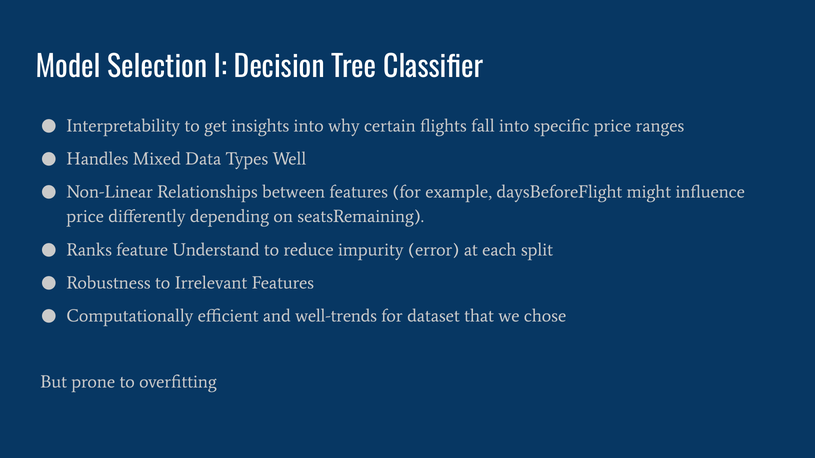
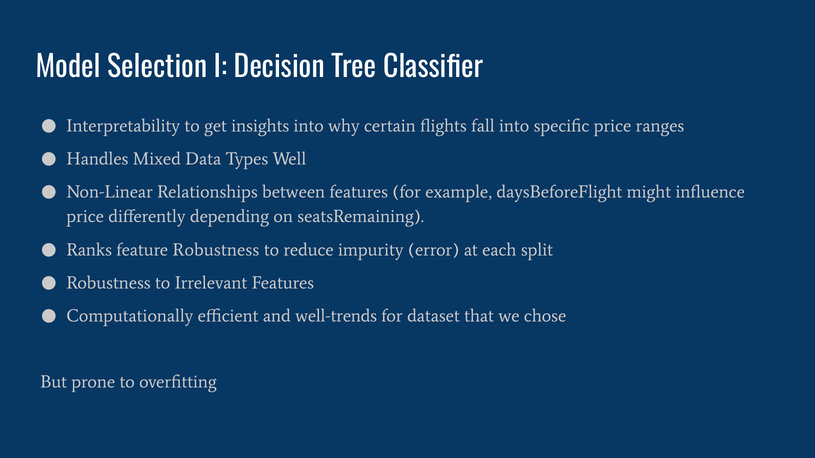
feature Understand: Understand -> Robustness (216, 250)
